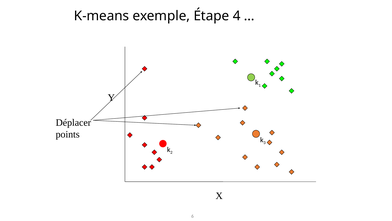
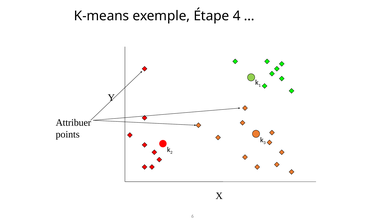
Déplacer: Déplacer -> Attribuer (73, 122)
